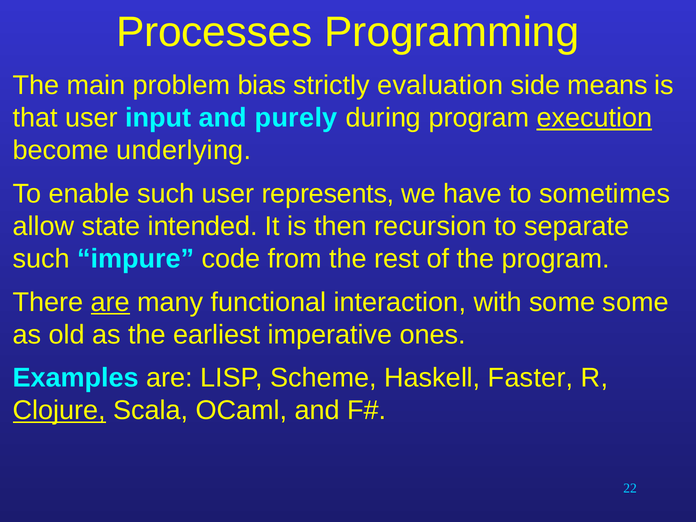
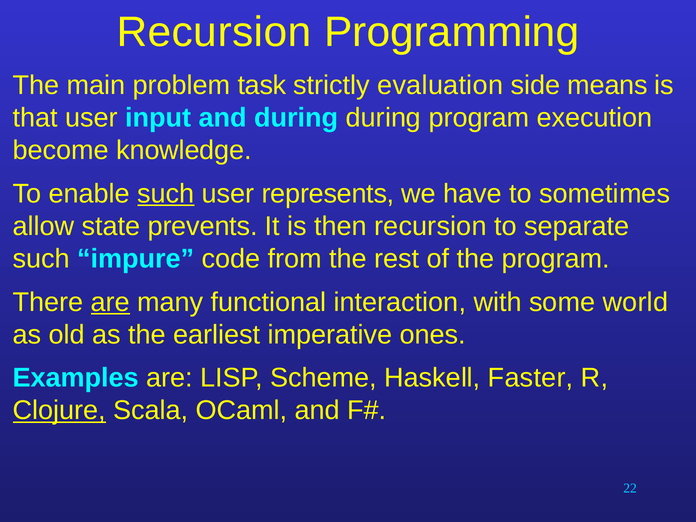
Processes: Processes -> Recursion (214, 32)
bias: bias -> task (262, 85)
and purely: purely -> during (296, 118)
execution underline: present -> none (594, 118)
underlying: underlying -> knowledge (184, 150)
such underline: none -> present (166, 194)
intended: intended -> prevents (203, 226)
some some: some -> world (635, 302)
